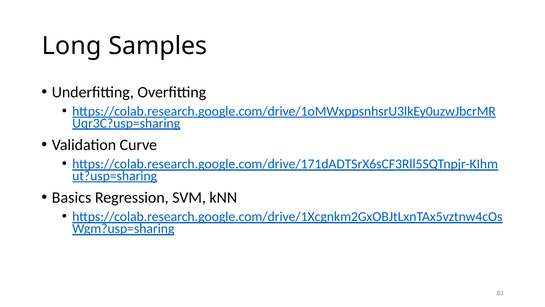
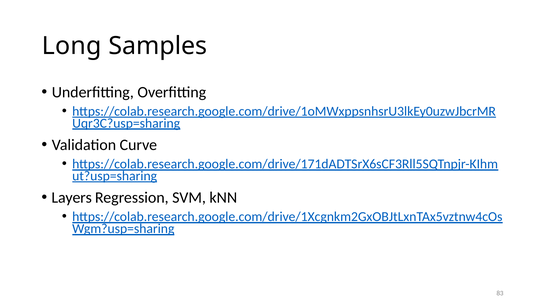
Basics: Basics -> Layers (72, 197)
